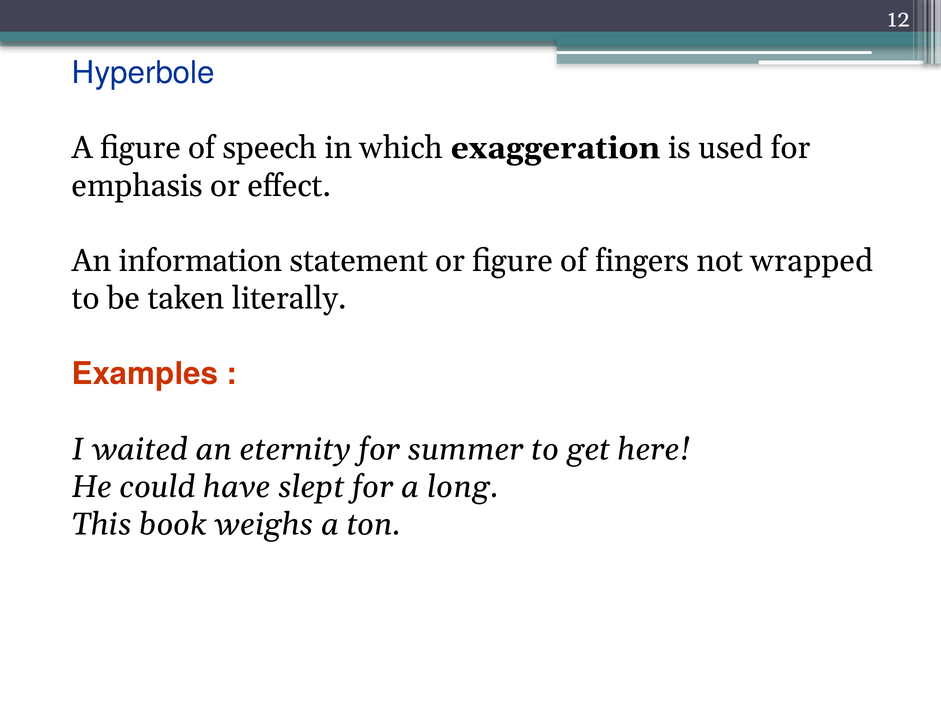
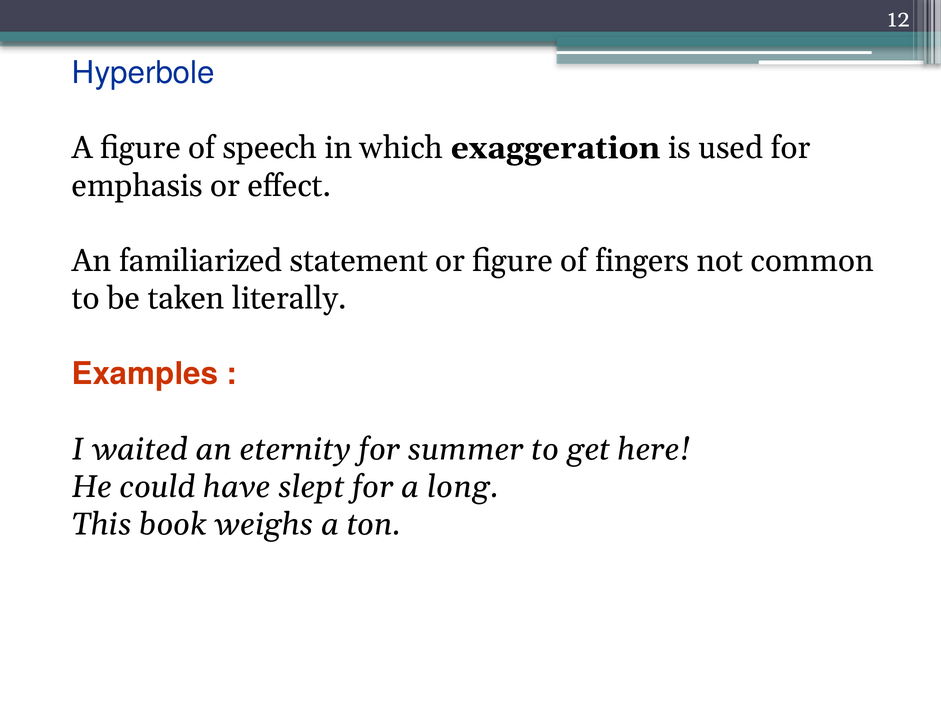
information: information -> familiarized (201, 261)
wrapped: wrapped -> common (812, 261)
